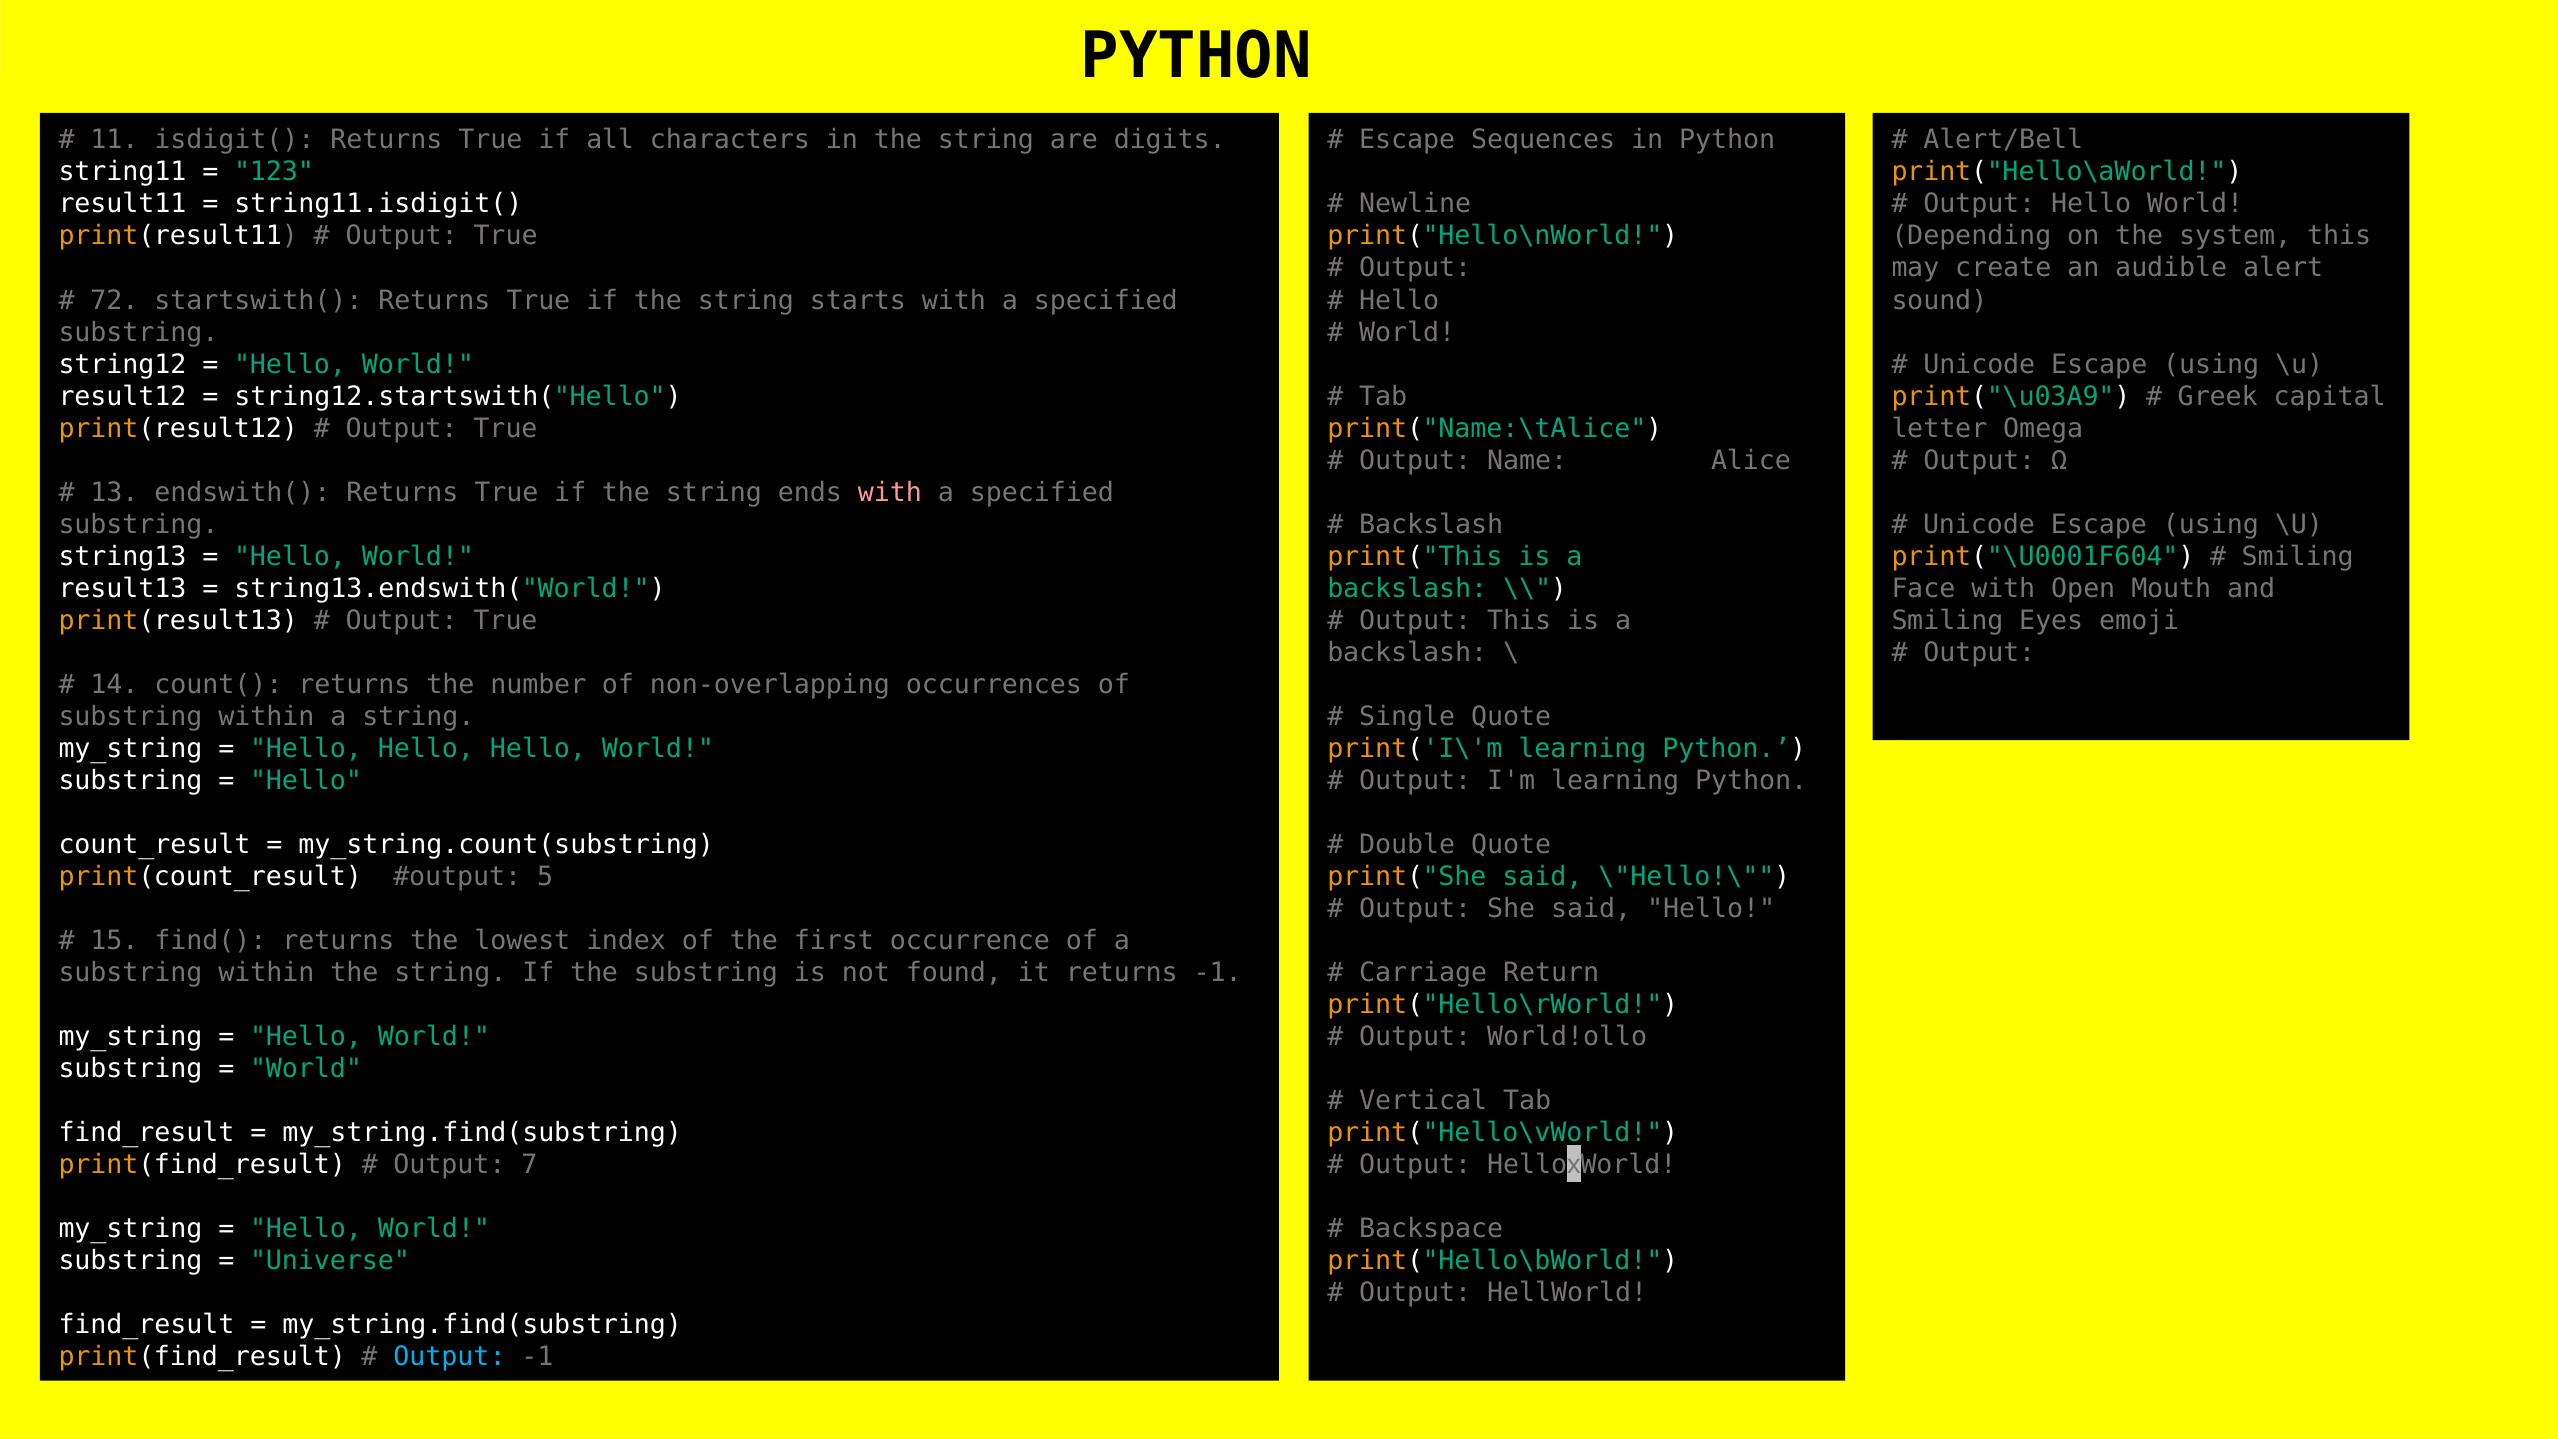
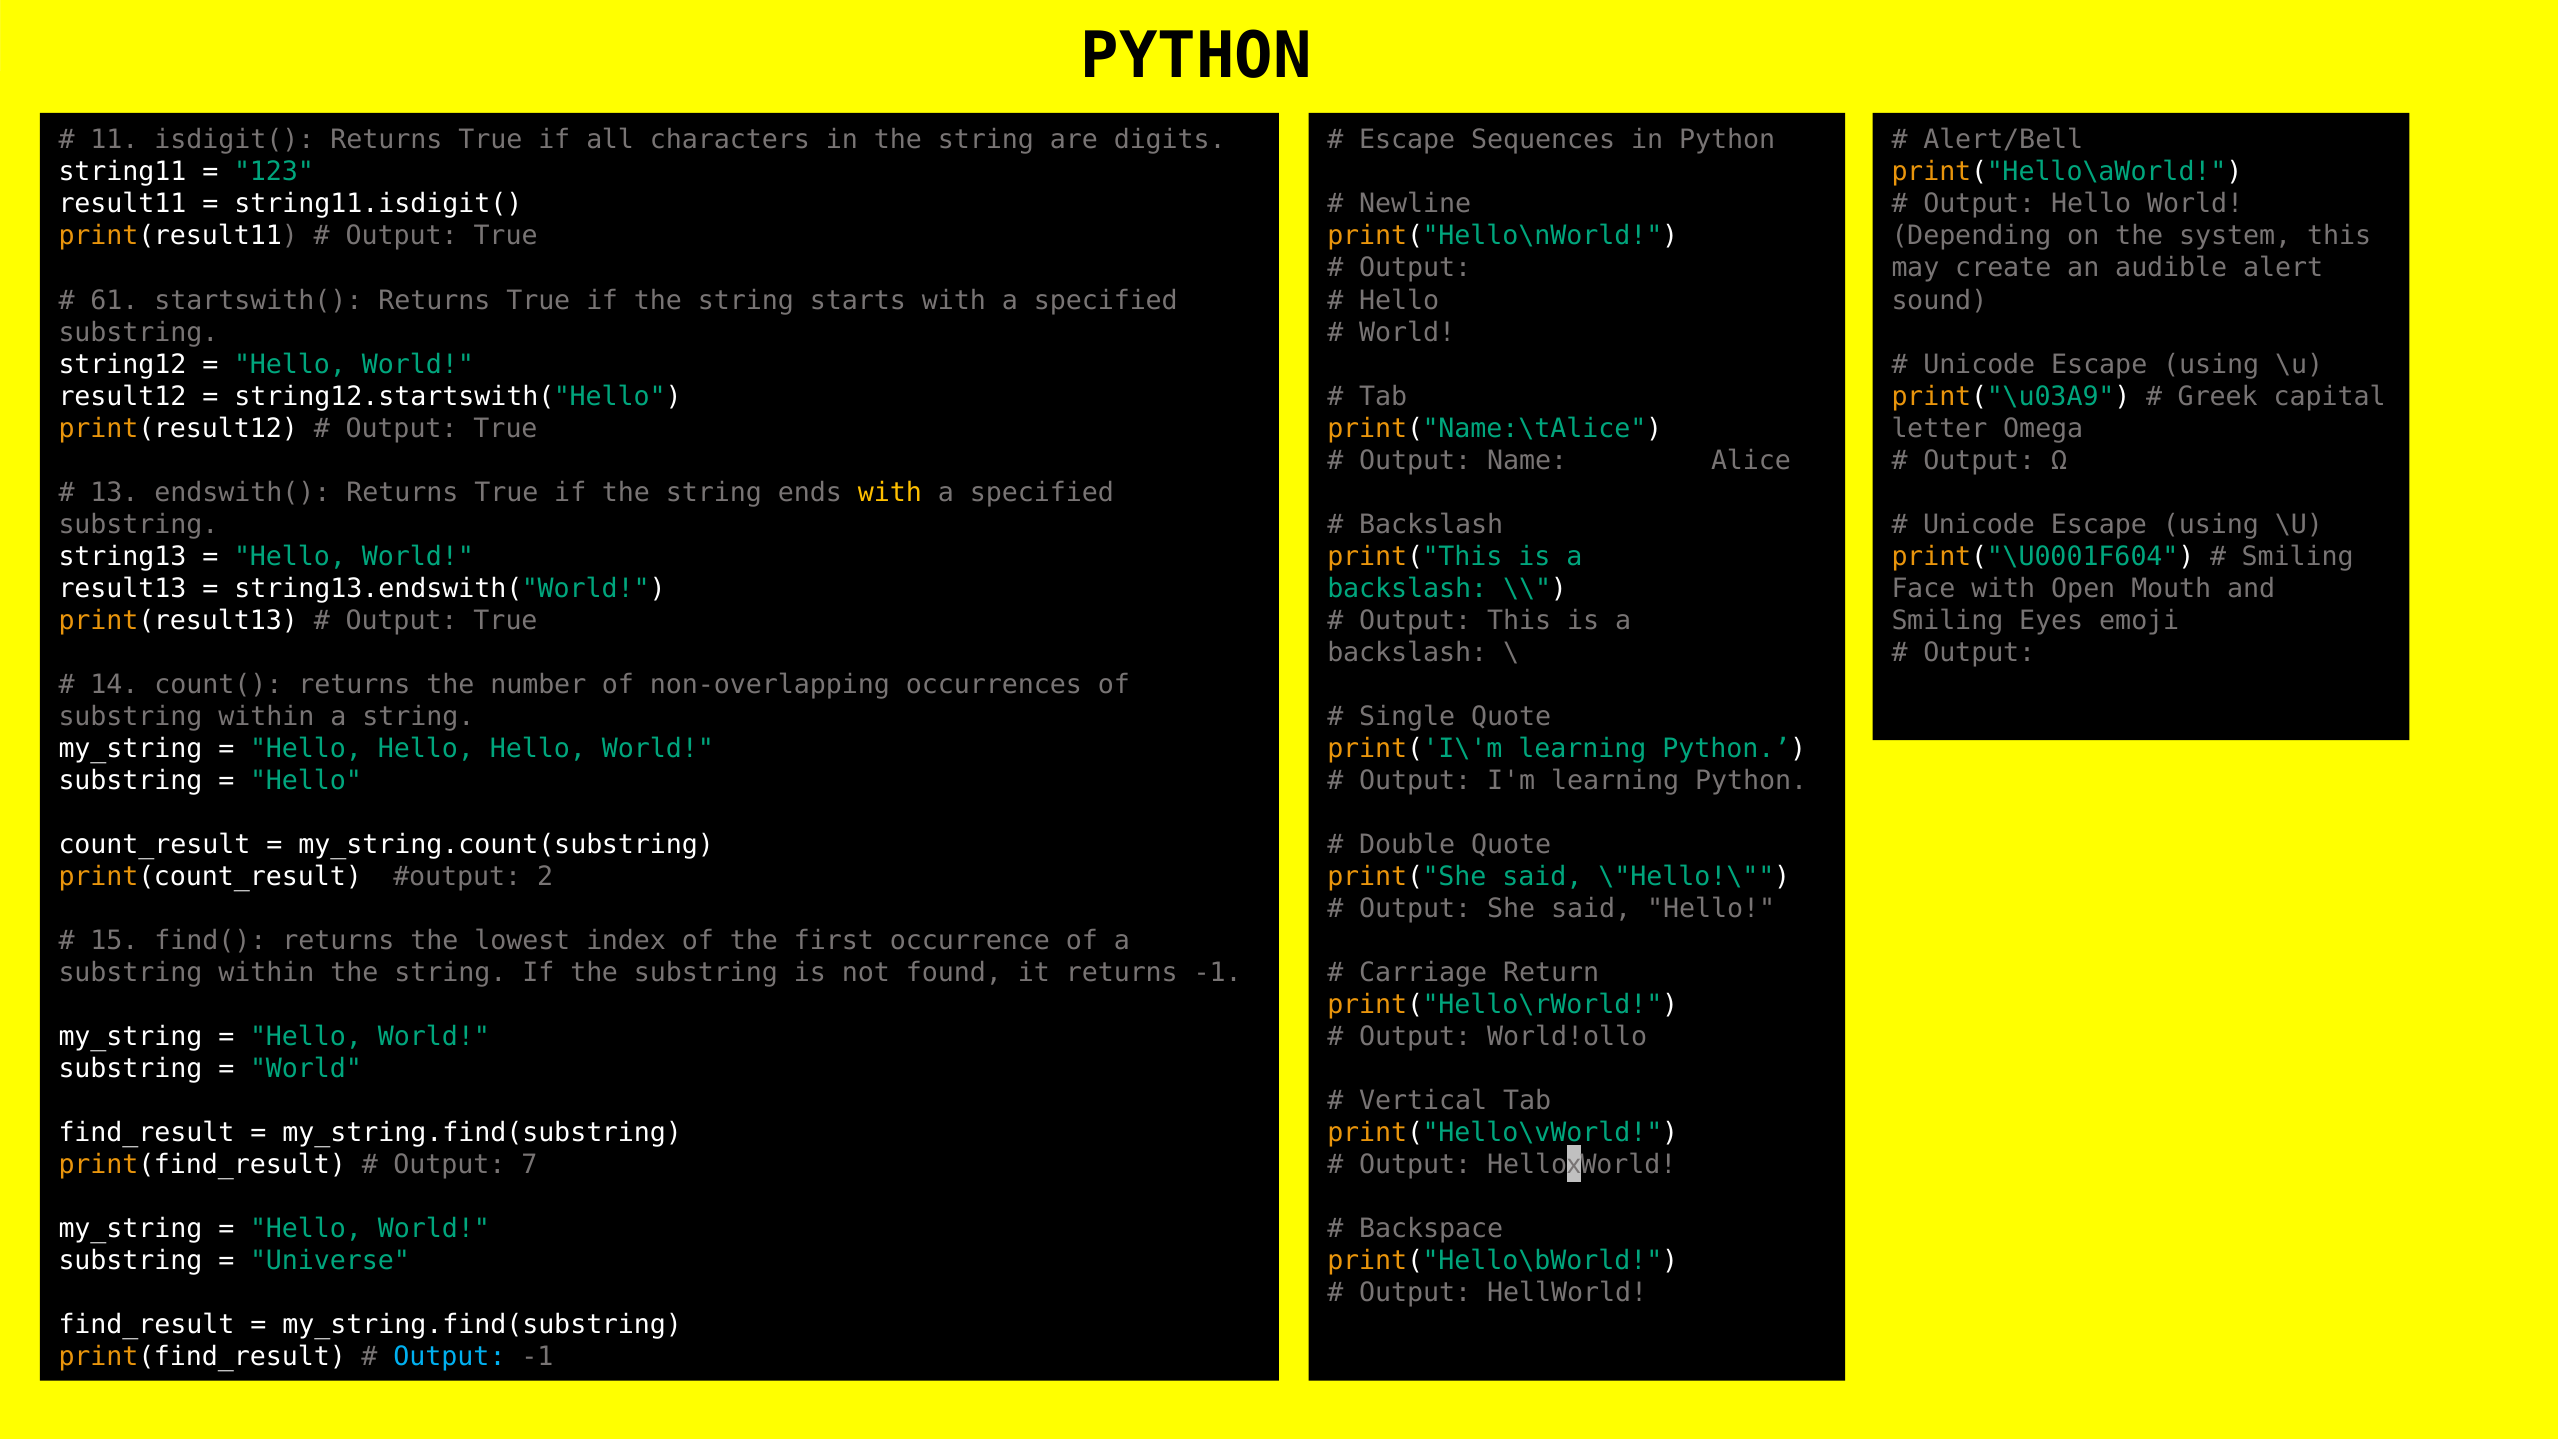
72: 72 -> 61 (114, 300)
with colour: pink -> yellow (890, 492)
5: 5 -> 2 (545, 877)
